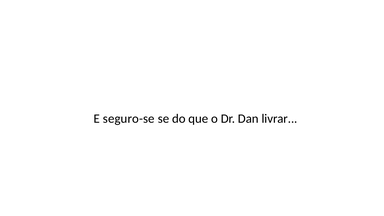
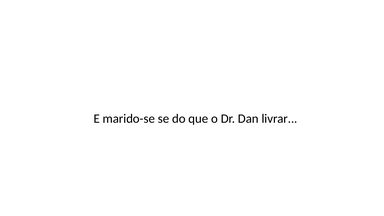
seguro-se: seguro-se -> marido-se (129, 119)
